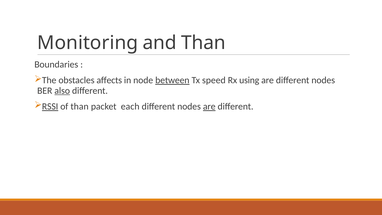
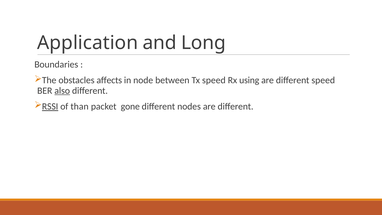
Monitoring: Monitoring -> Application (88, 43)
and Than: Than -> Long (203, 43)
between underline: present -> none (172, 80)
are different nodes: nodes -> speed (323, 80)
each: each -> gone (130, 106)
are underline: present -> none (209, 106)
